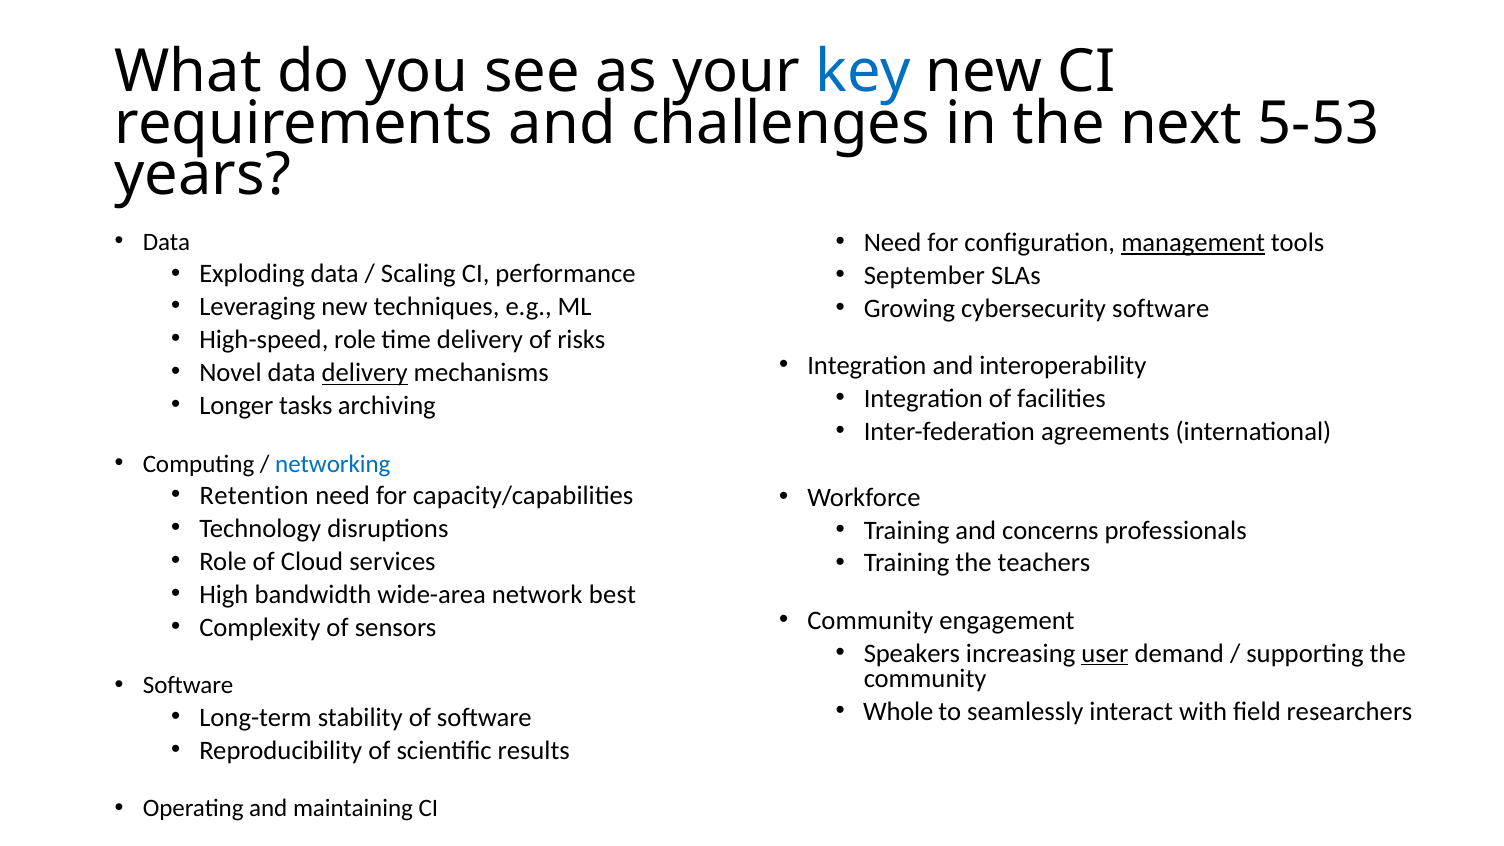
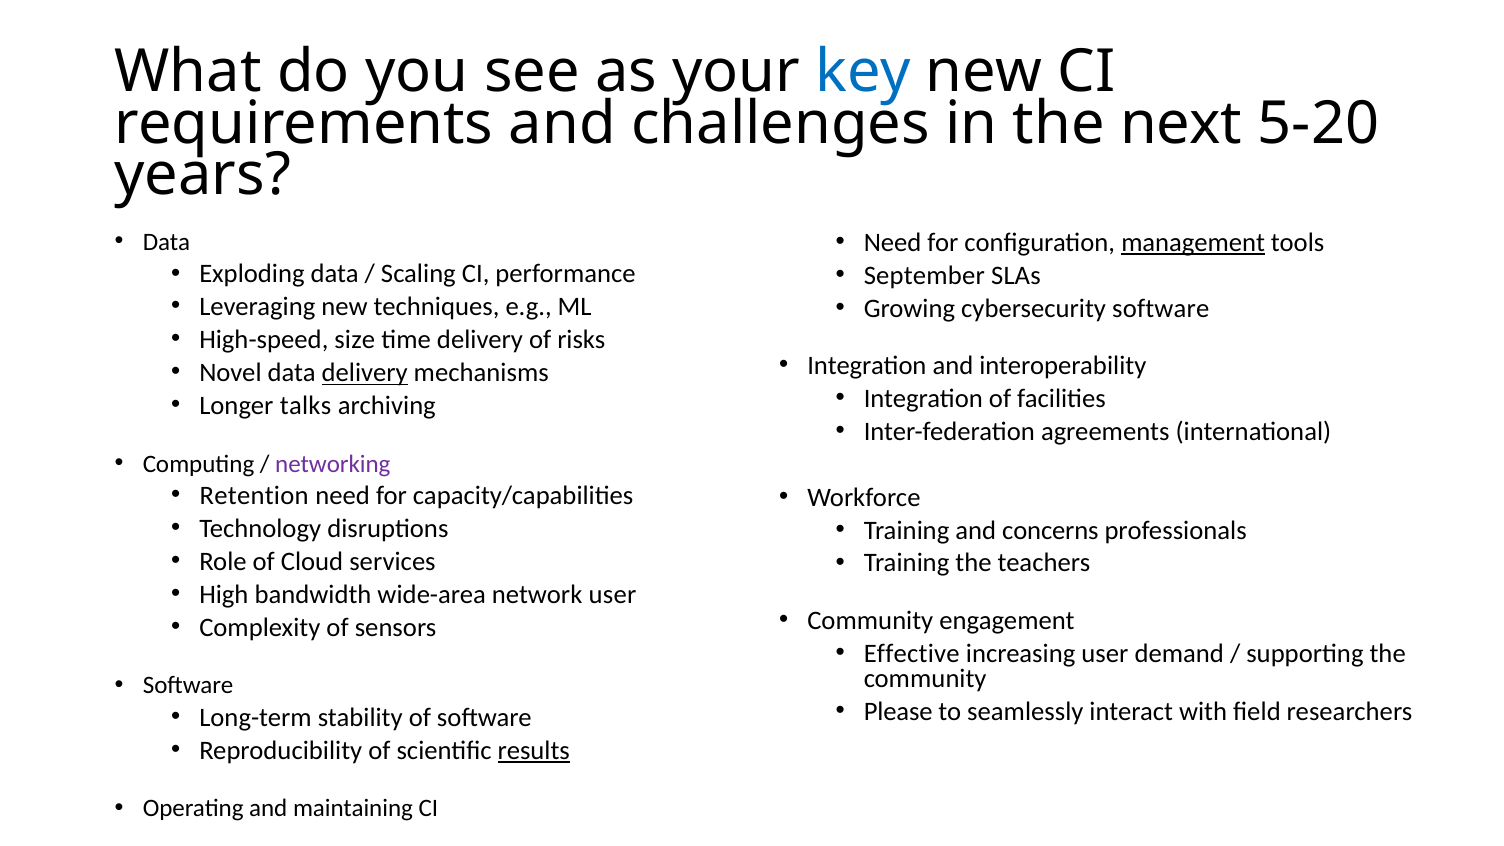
5-53: 5-53 -> 5-20 (1318, 124)
High-speed role: role -> size (355, 340)
tasks: tasks -> talks (306, 406)
networking colour: blue -> purple (333, 464)
network best: best -> user (612, 595)
Speakers: Speakers -> Effective (912, 653)
user underline: present -> none (1105, 653)
Whole: Whole -> Please (898, 712)
results underline: none -> present (534, 751)
